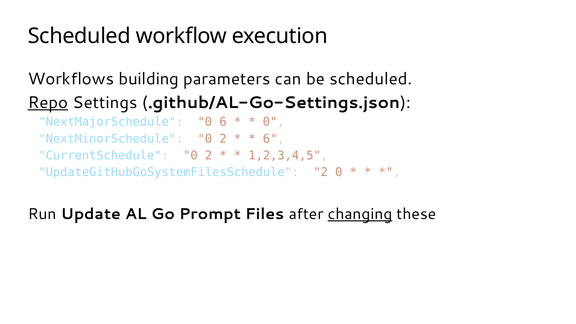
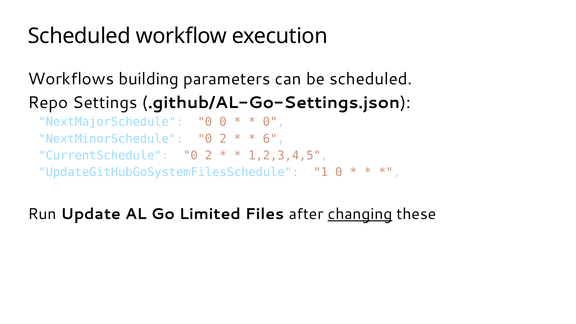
Repo underline: present -> none (48, 103)
0 6: 6 -> 0 (223, 122)
UpdateGitHubGoSystemFilesSchedule 2: 2 -> 1 (321, 172)
Prompt: Prompt -> Limited (210, 214)
